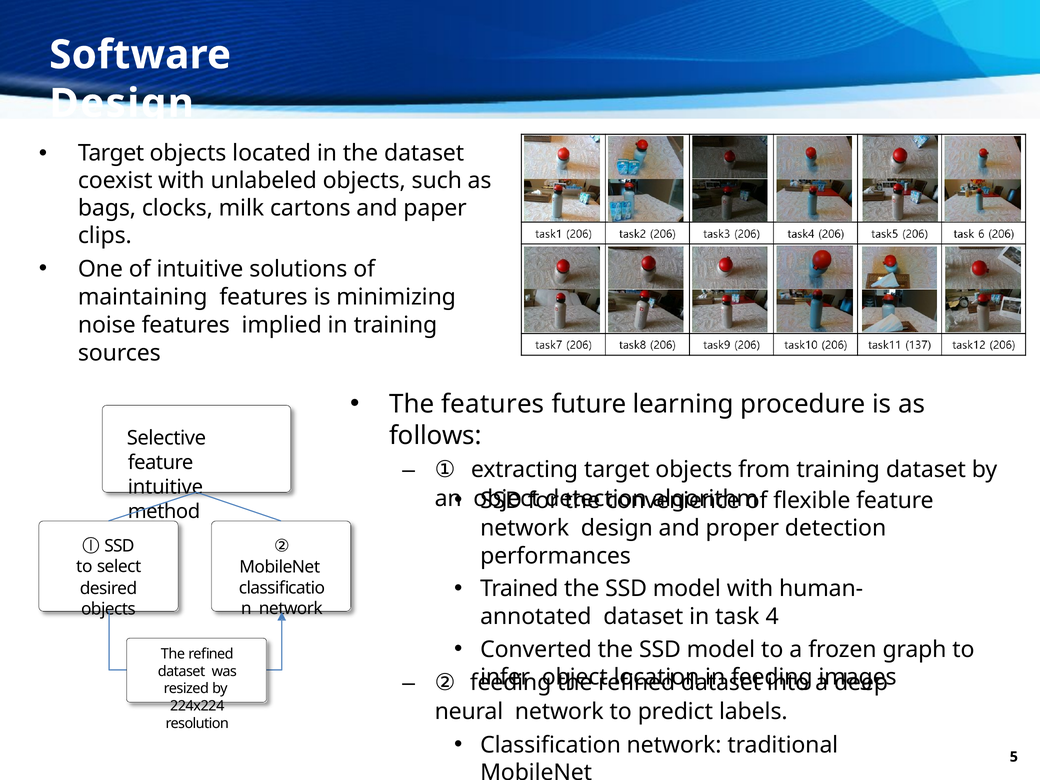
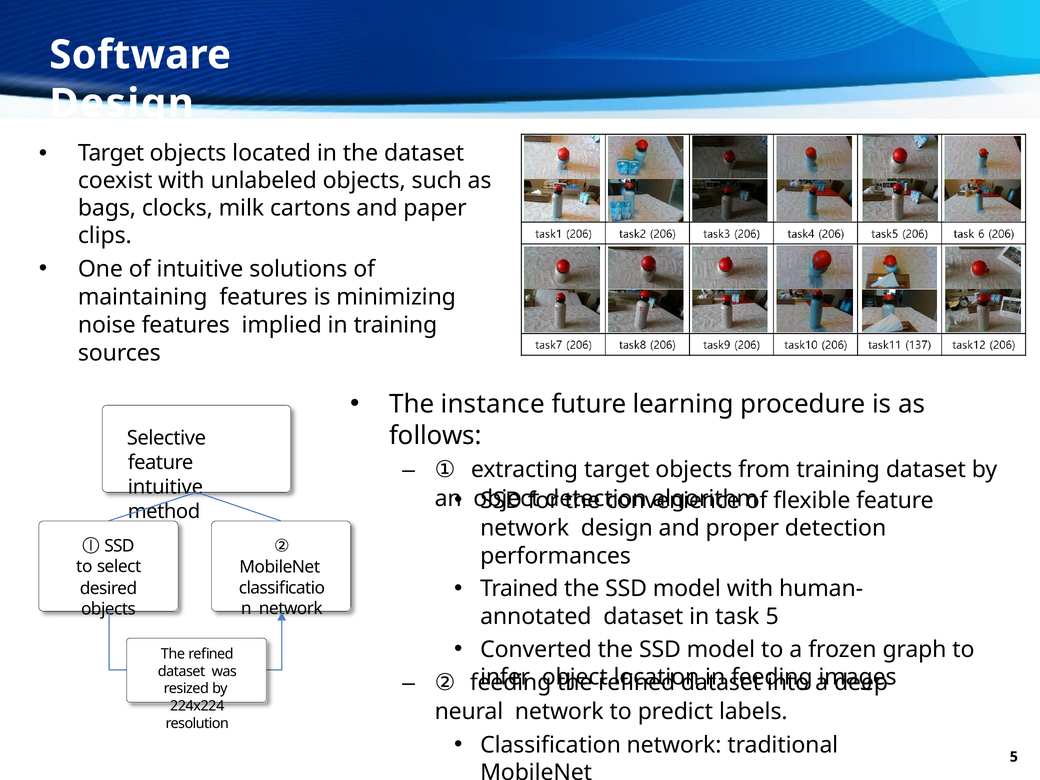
The features: features -> instance (493, 404)
task 4: 4 -> 5 (772, 617)
